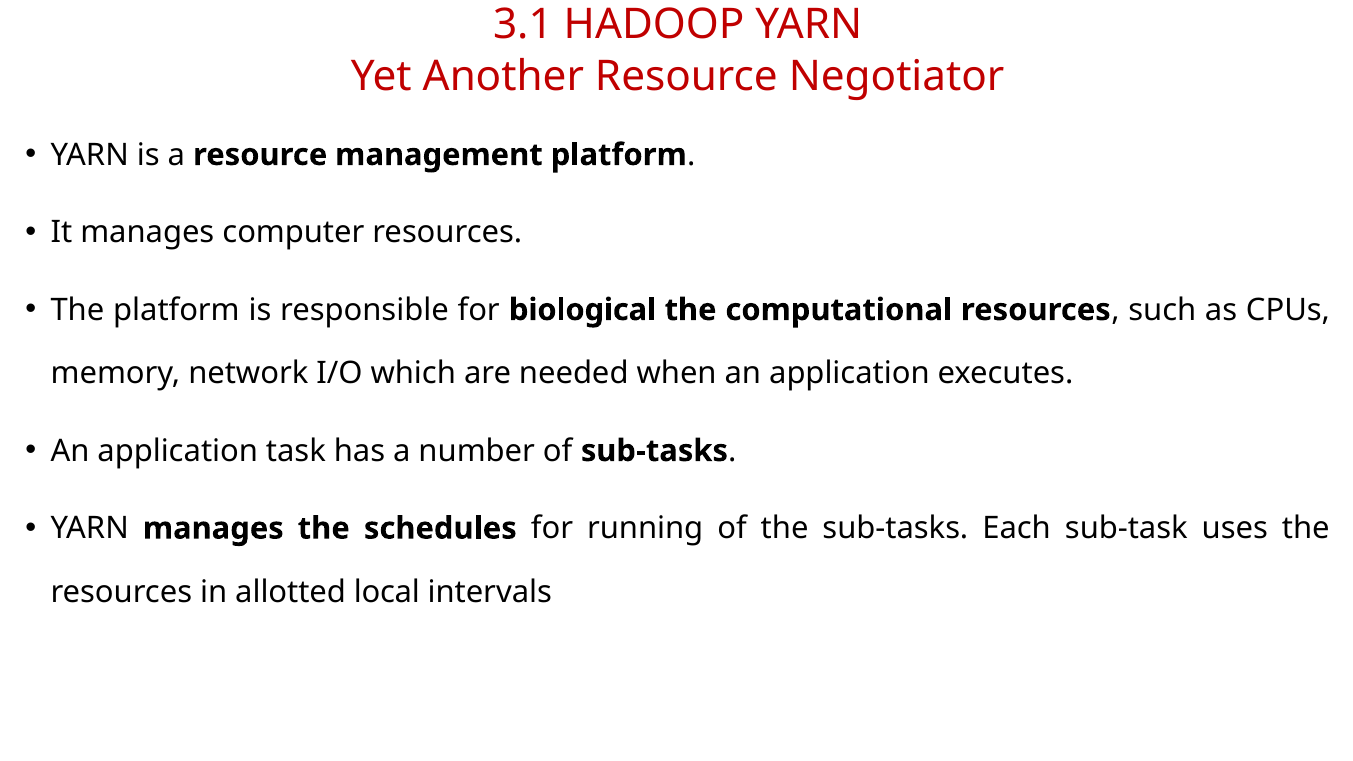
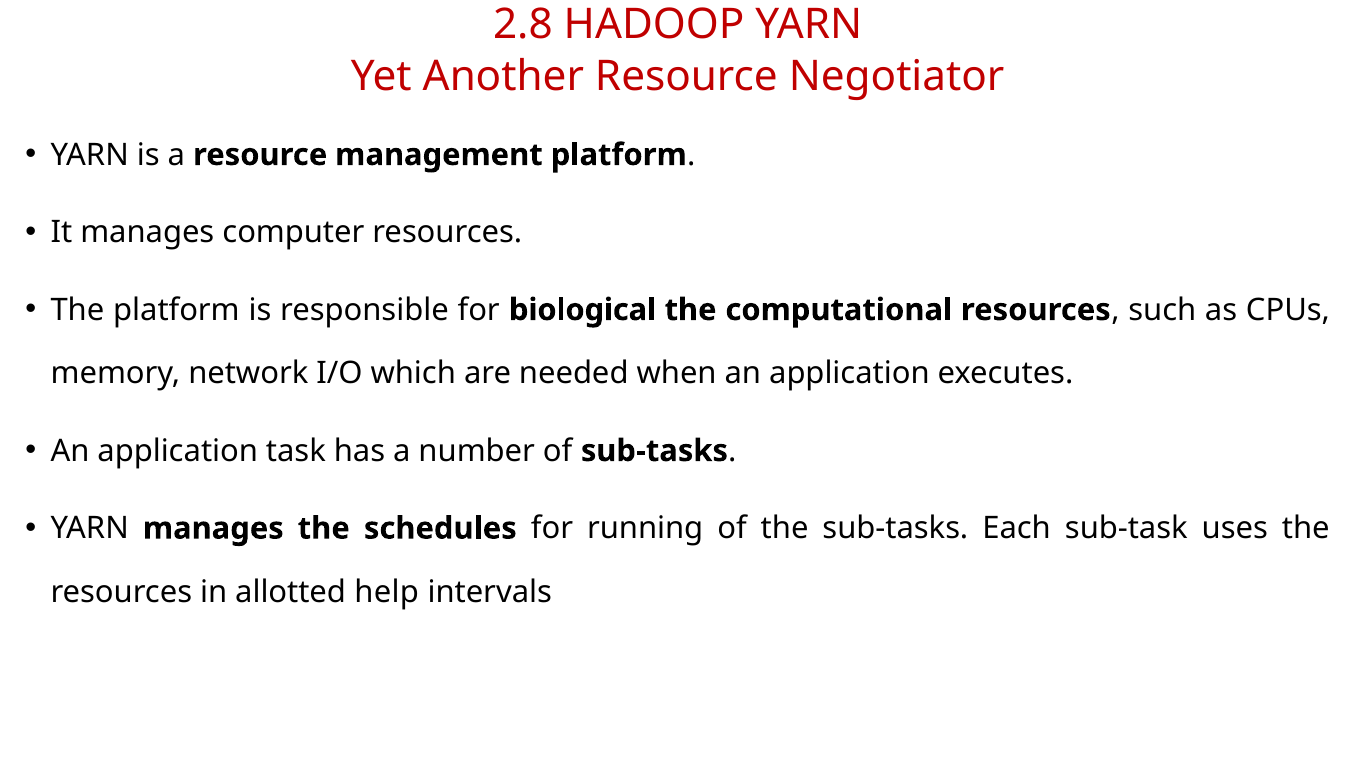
3.1: 3.1 -> 2.8 (523, 25)
local: local -> help (387, 592)
